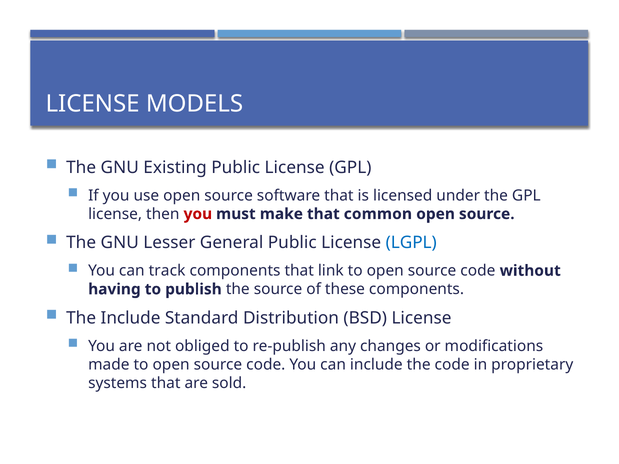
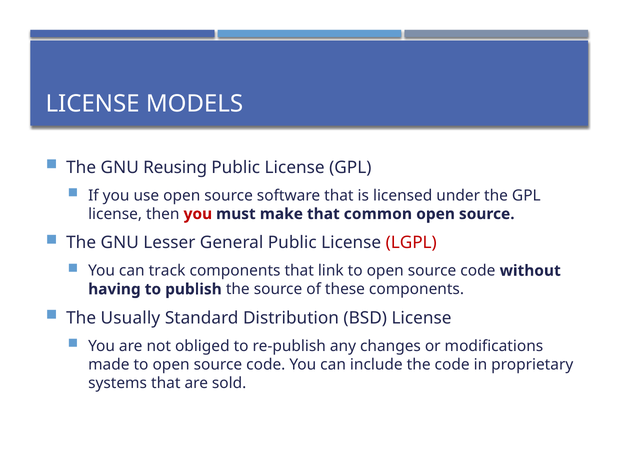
Existing: Existing -> Reusing (175, 167)
LGPL colour: blue -> red (411, 243)
The Include: Include -> Usually (130, 318)
